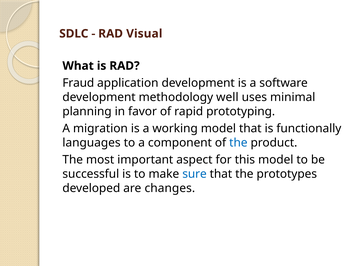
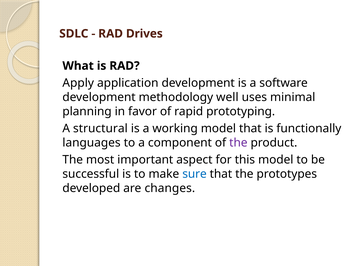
Visual: Visual -> Drives (144, 34)
Fraud: Fraud -> Apply (78, 83)
migration: migration -> structural (100, 129)
the colour: blue -> purple (238, 143)
